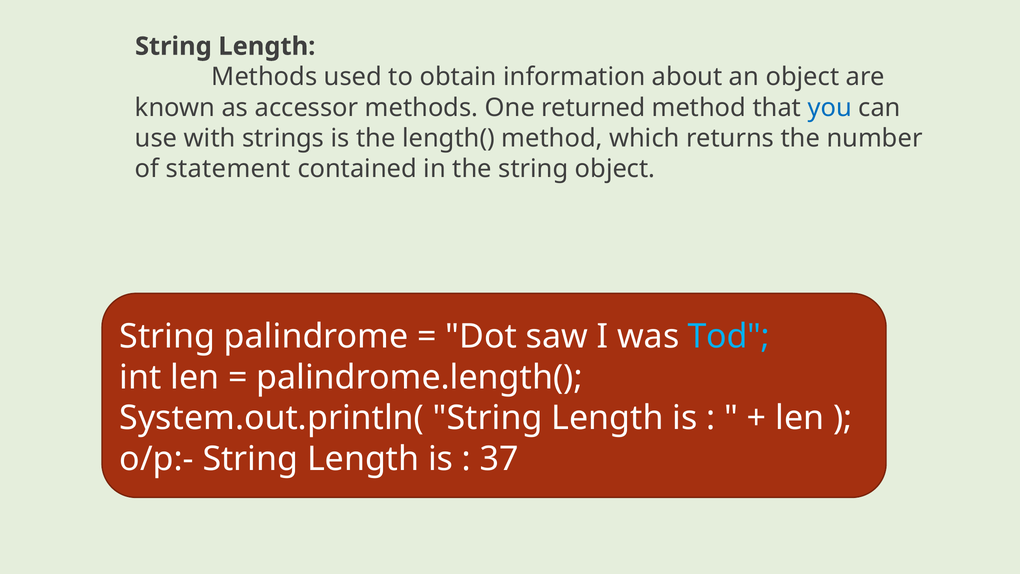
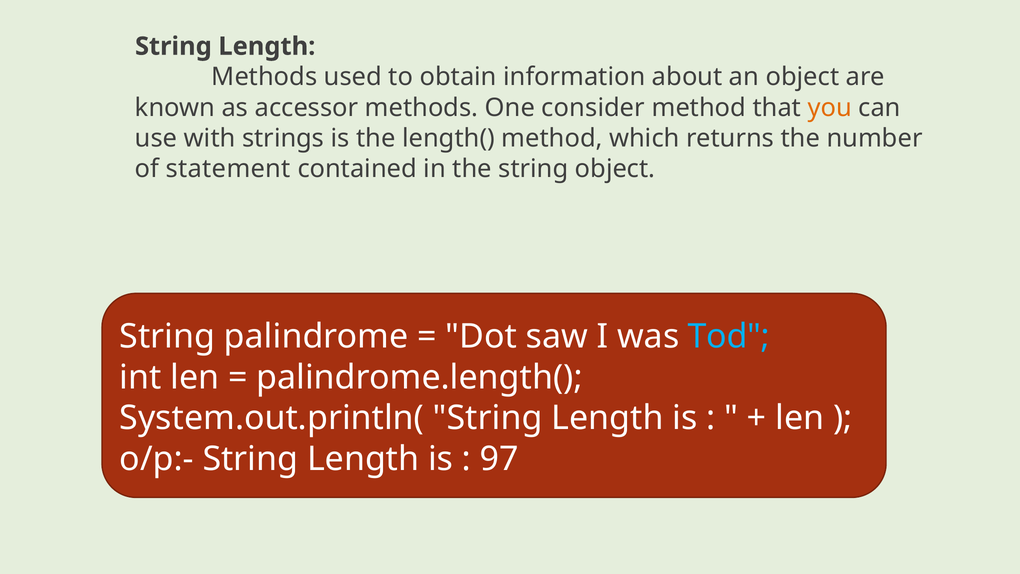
returned: returned -> consider (593, 108)
you colour: blue -> orange (830, 108)
37: 37 -> 97 (499, 459)
